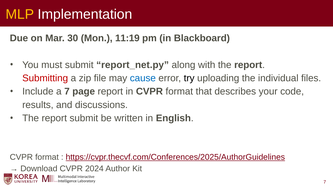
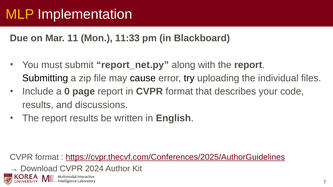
30: 30 -> 11 (73, 38)
11:19: 11:19 -> 11:33 (127, 38)
Submitting colour: red -> black (45, 78)
cause colour: blue -> black (143, 78)
a 7: 7 -> 0 (67, 92)
report submit: submit -> results (84, 118)
